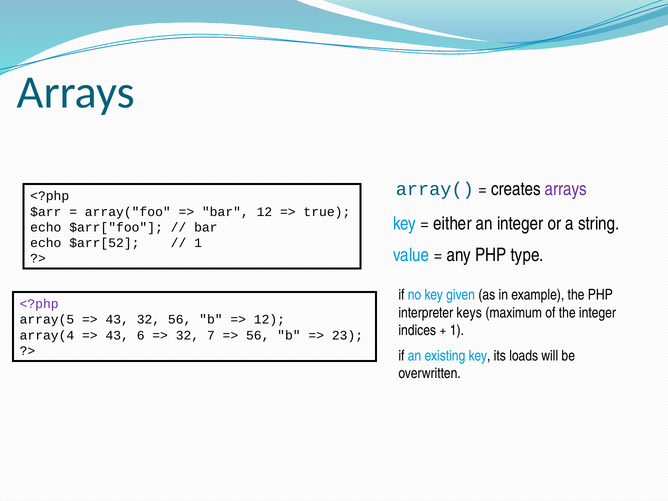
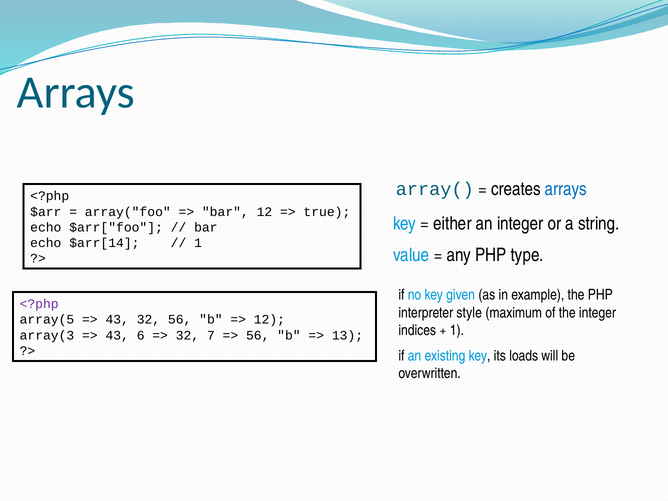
arrays colour: purple -> blue (566, 189)
$arr[52: $arr[52 -> $arr[14 (104, 243)
keys: keys -> style (469, 313)
array(4: array(4 -> array(3 (47, 335)
23: 23 -> 13 (348, 335)
